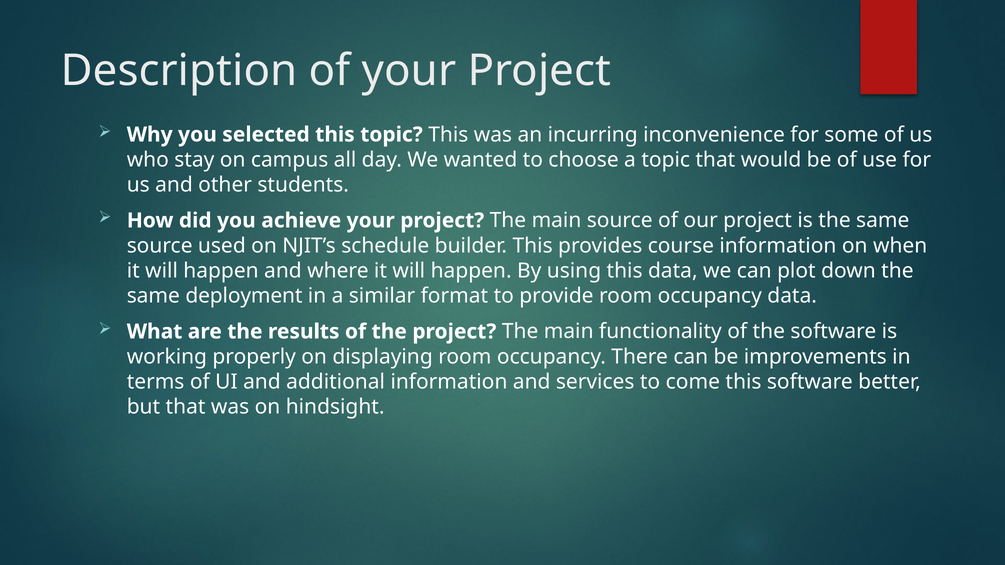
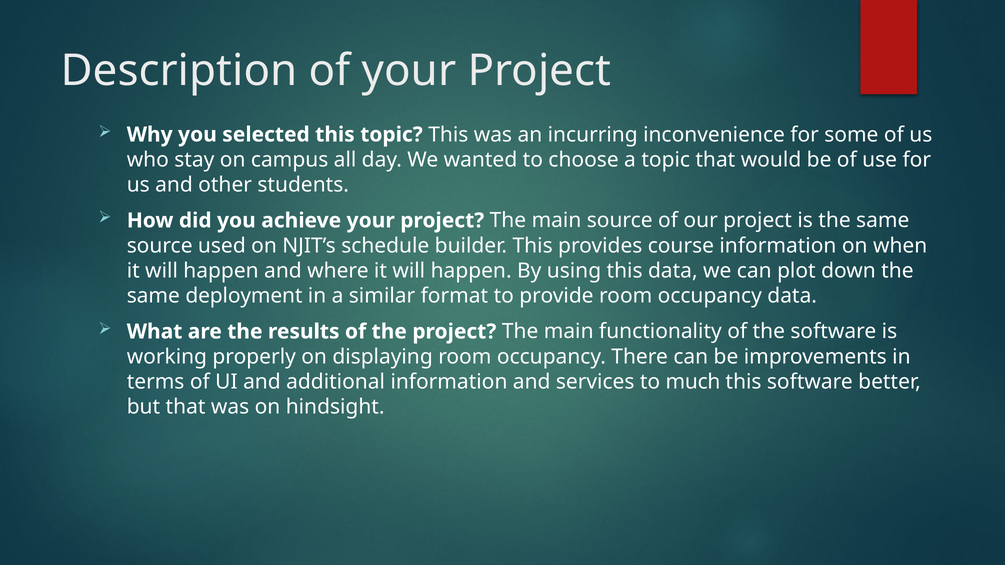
come: come -> much (693, 382)
